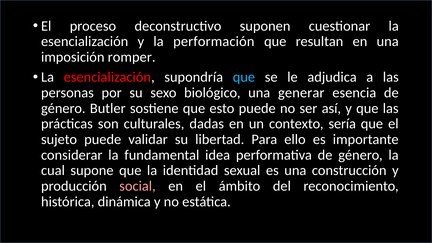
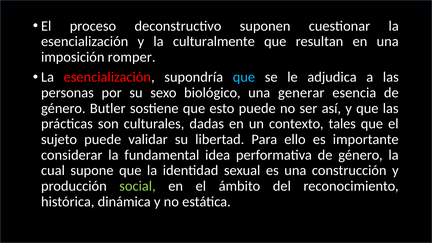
performación: performación -> culturalmente (214, 42)
sería: sería -> tales (342, 124)
social colour: pink -> light green (137, 186)
